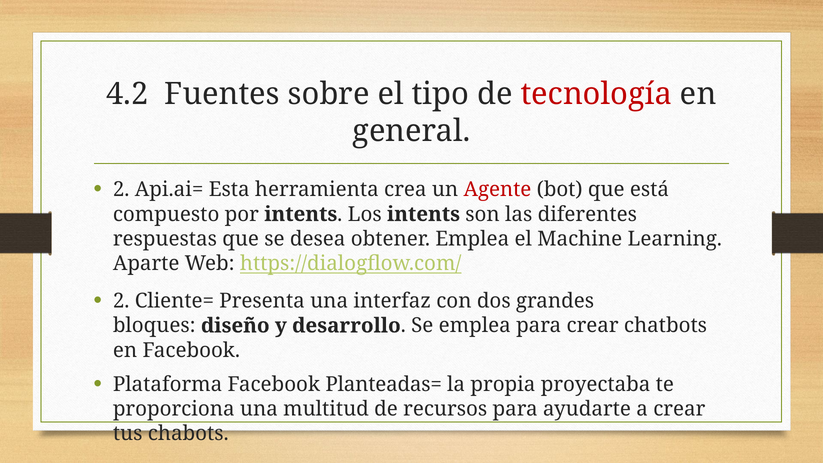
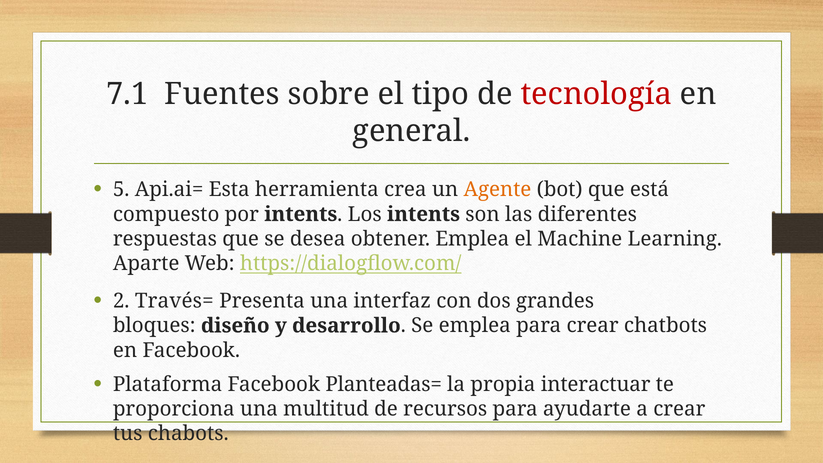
4.2: 4.2 -> 7.1 (127, 94)
2: 2 -> 5 (121, 189)
Agente colour: red -> orange (497, 189)
Cliente=: Cliente= -> Través= (174, 301)
proyectaba: proyectaba -> interactuar (596, 384)
